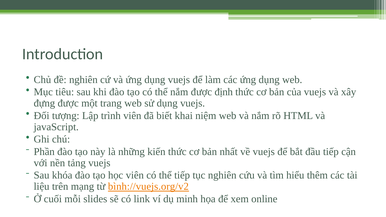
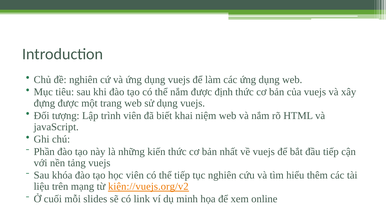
bình://vuejs.org/v2: bình://vuejs.org/v2 -> kiện://vuejs.org/v2 (148, 187)
